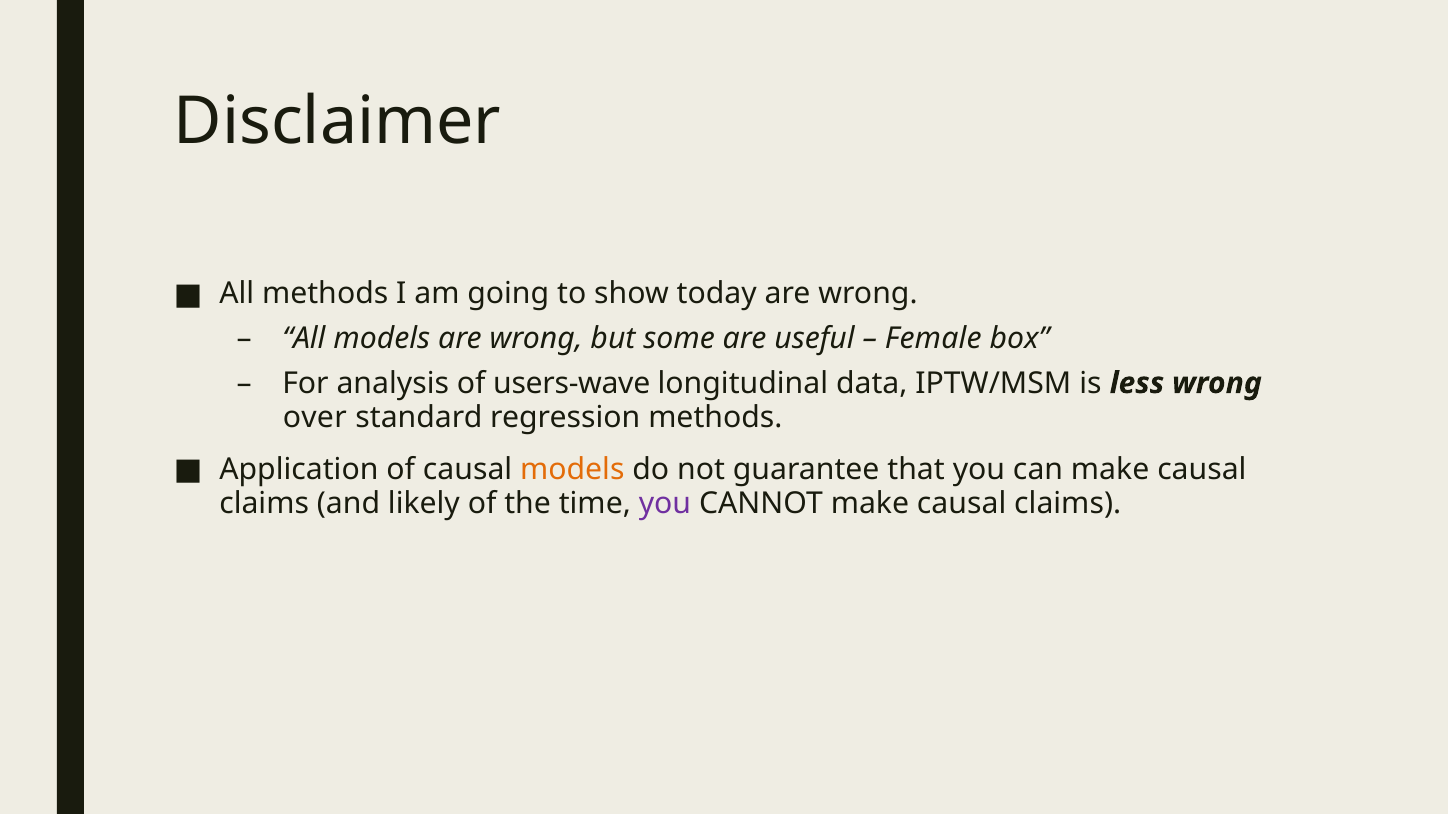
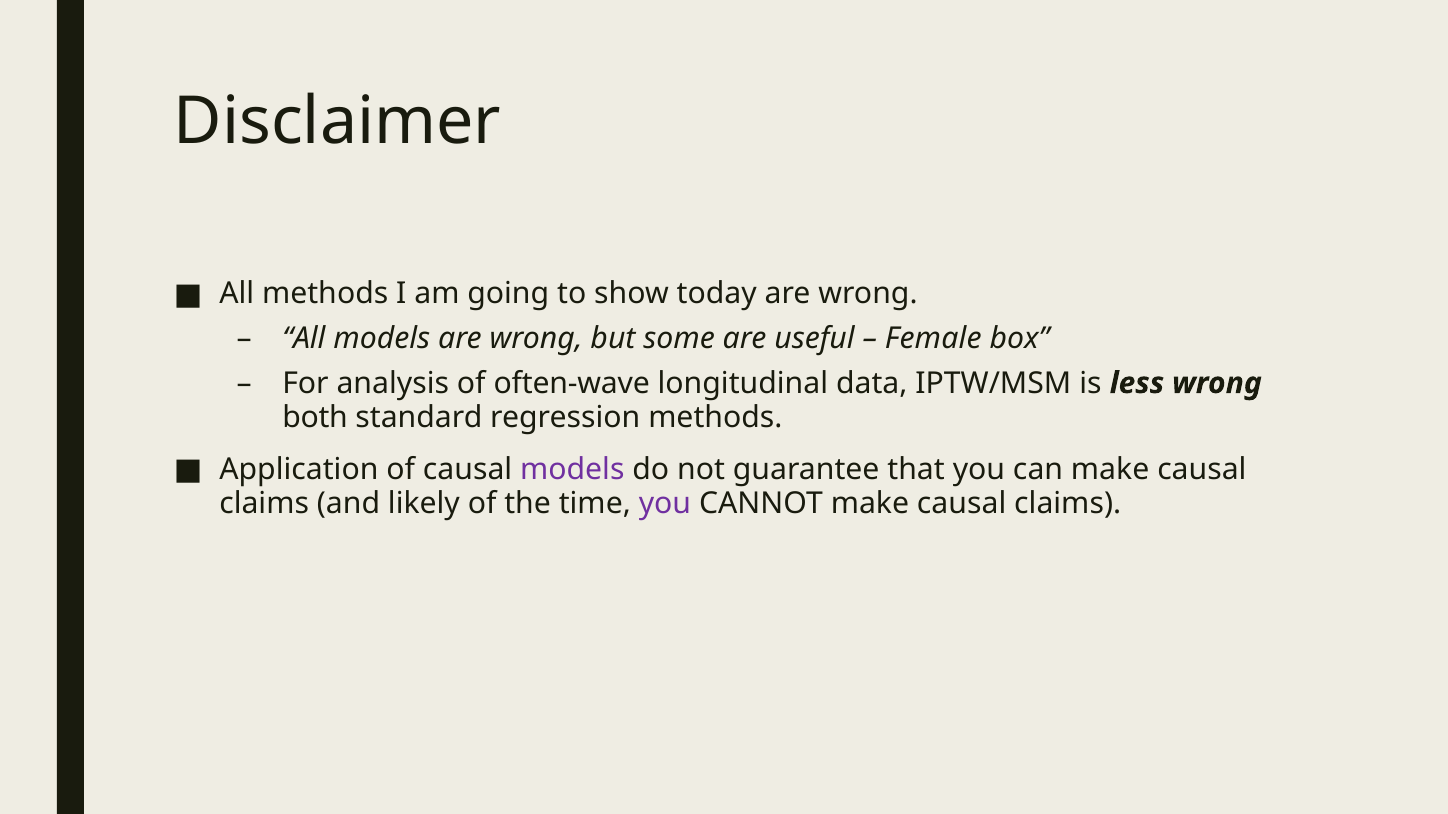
users-wave: users-wave -> often-wave (572, 383)
over: over -> both (315, 417)
models colour: orange -> purple (572, 470)
